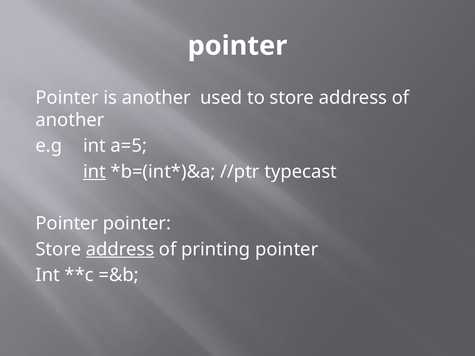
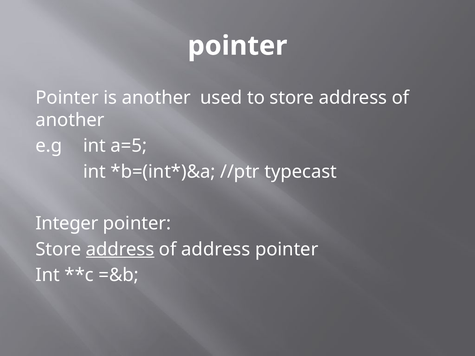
int underline: present -> none (94, 172)
Pointer: Pointer -> Integer (67, 224)
of printing: printing -> address (216, 249)
